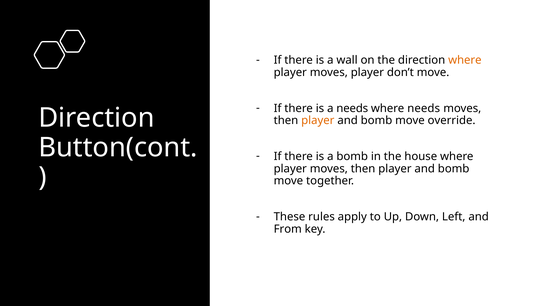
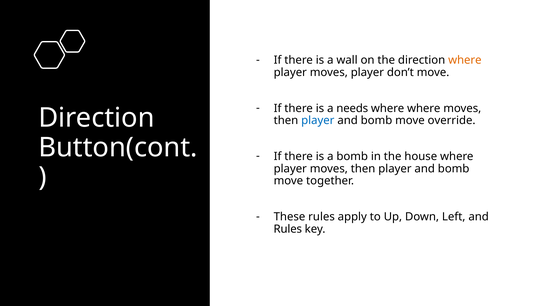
where needs: needs -> where (424, 108)
player colour: orange -> blue (318, 121)
From: From -> Rules (288, 229)
